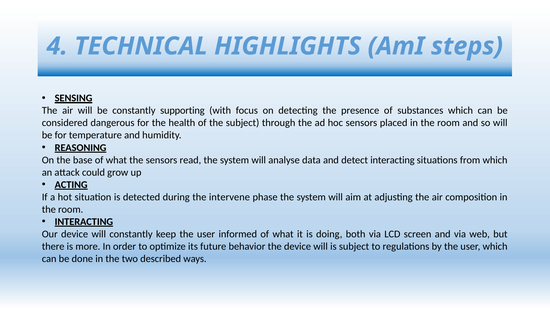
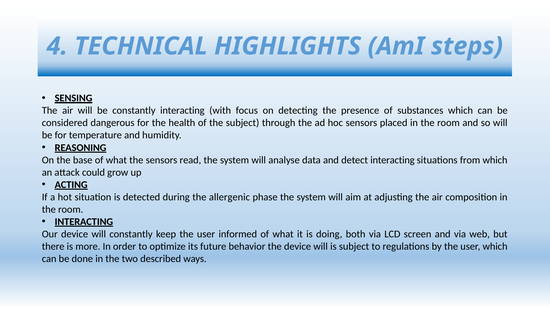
constantly supporting: supporting -> interacting (182, 111)
intervene: intervene -> allergenic (229, 197)
